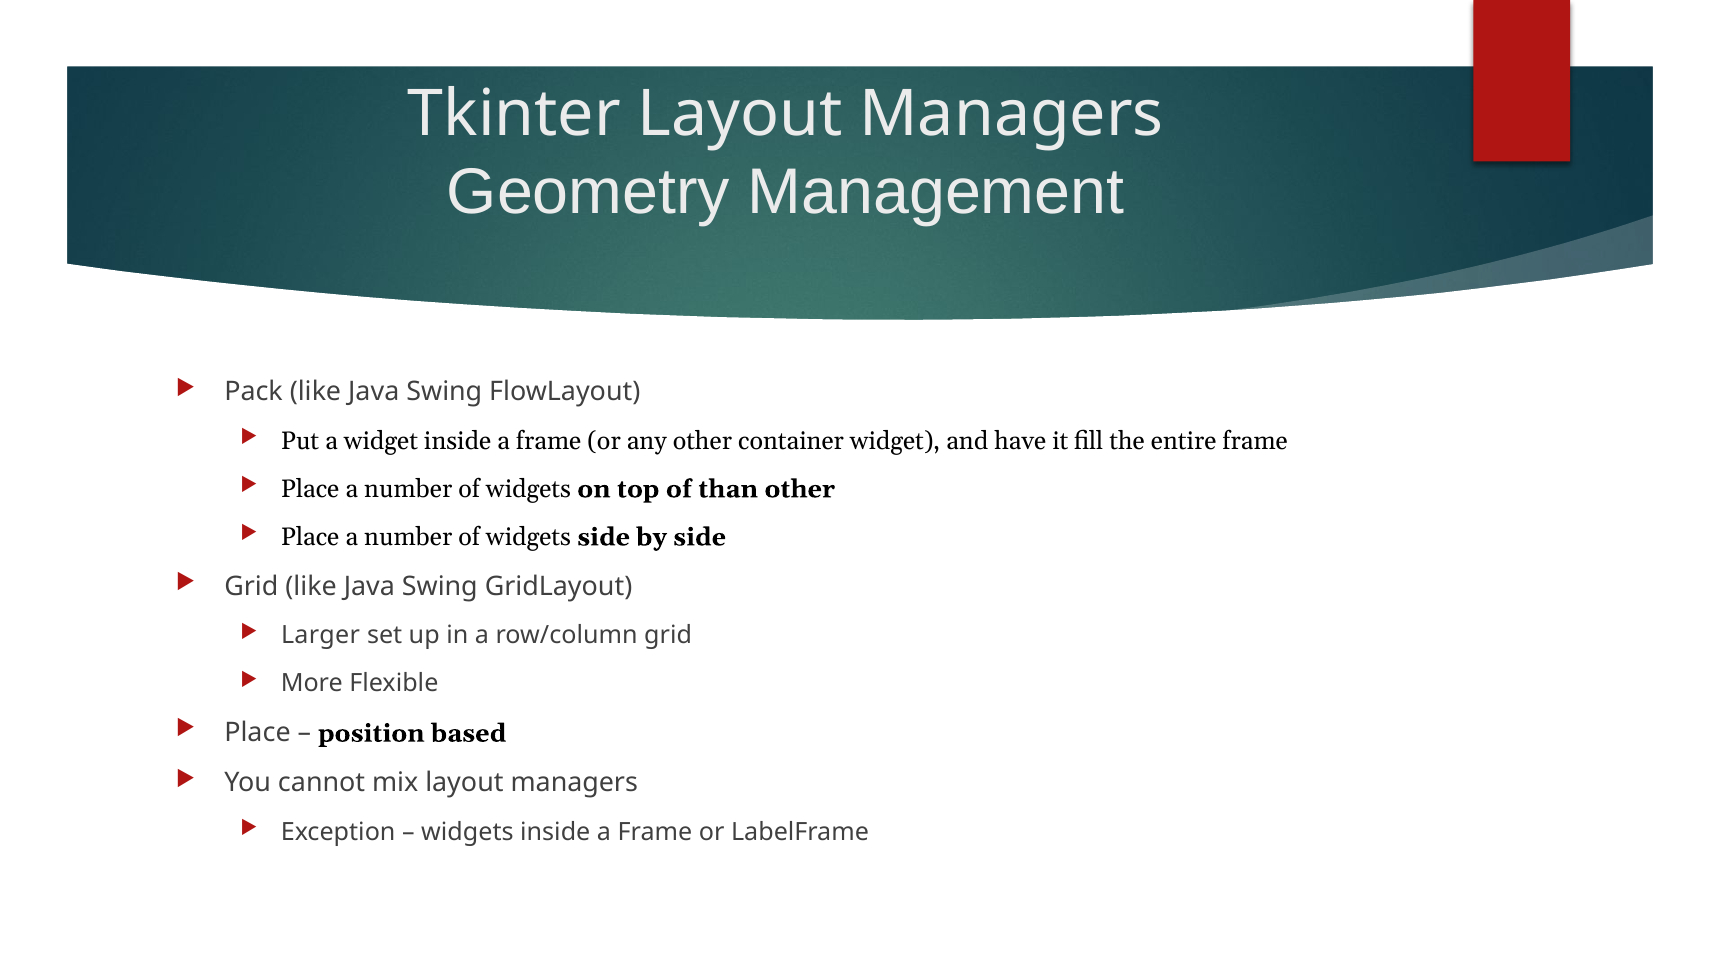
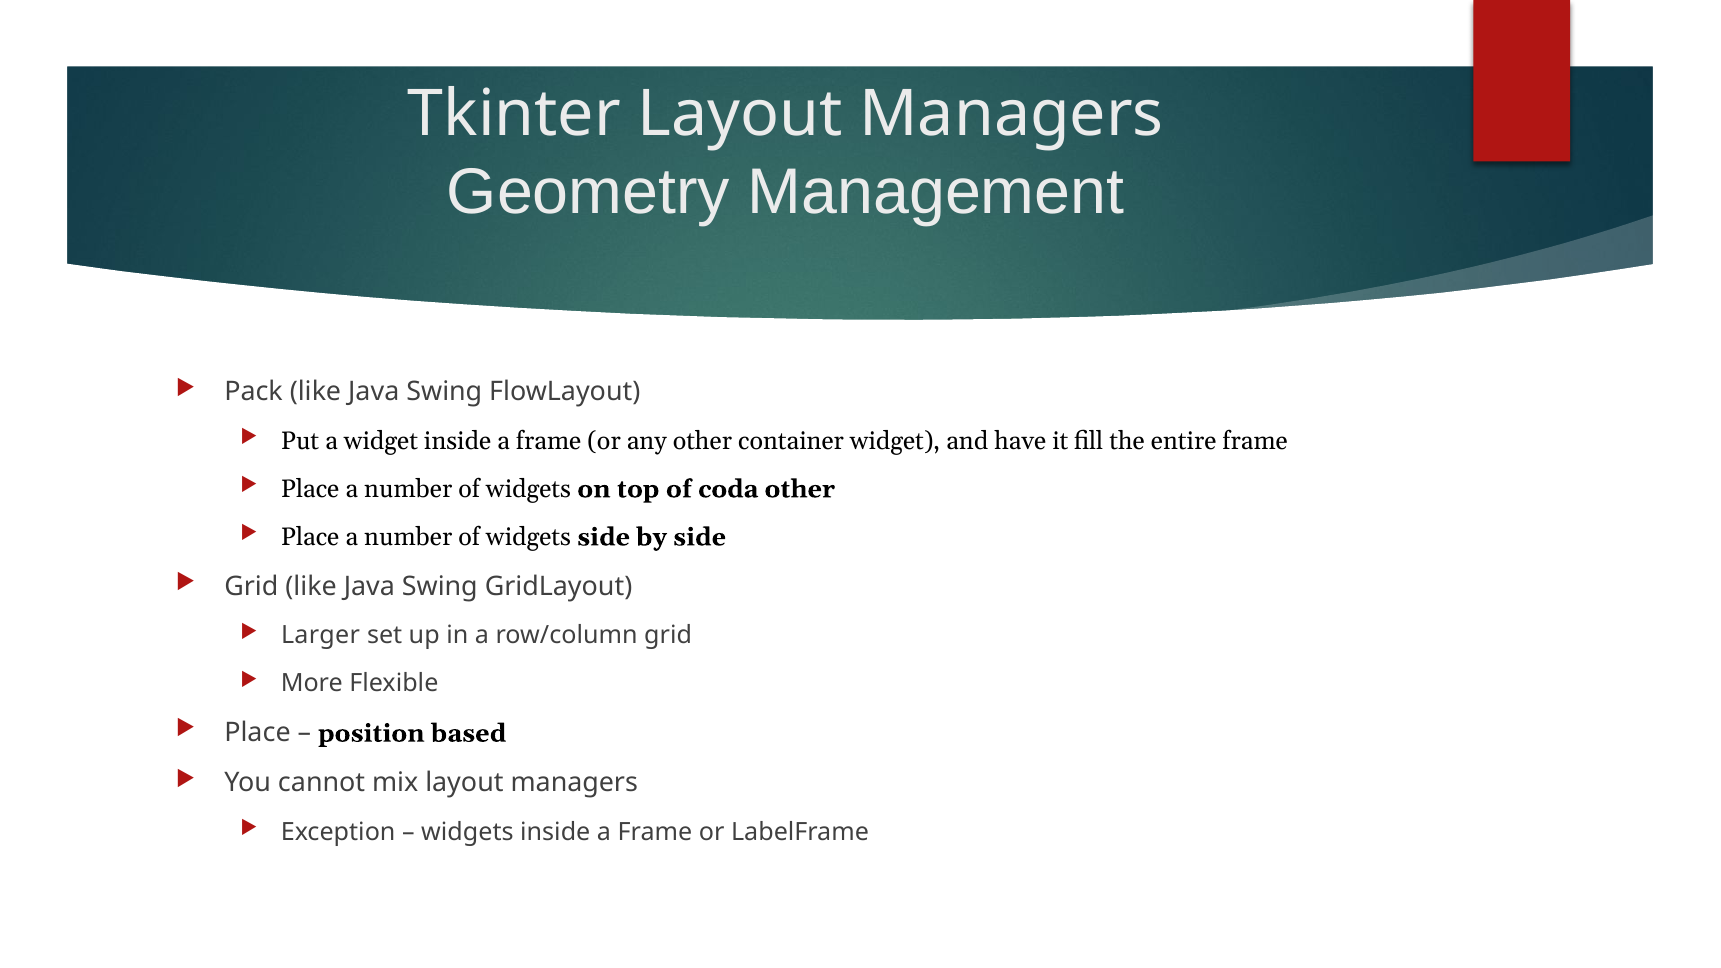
than: than -> coda (728, 489)
